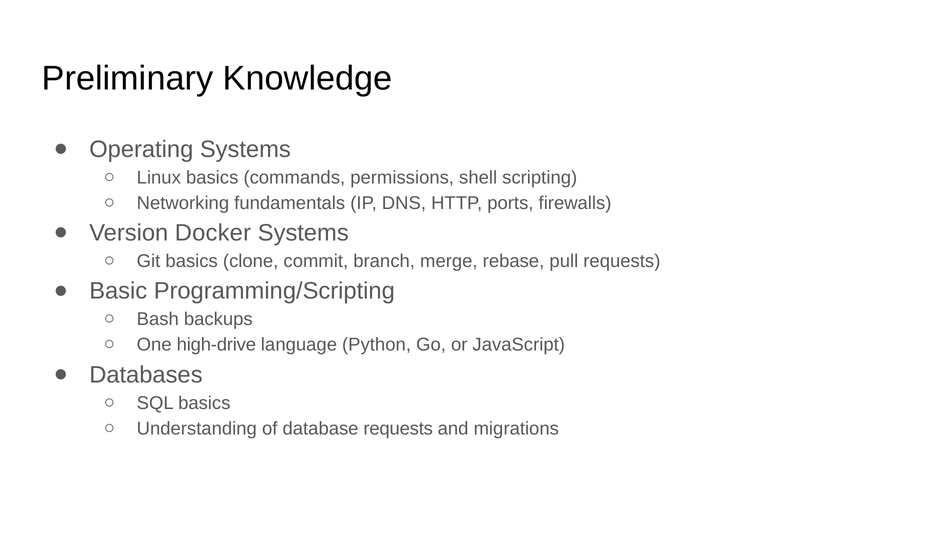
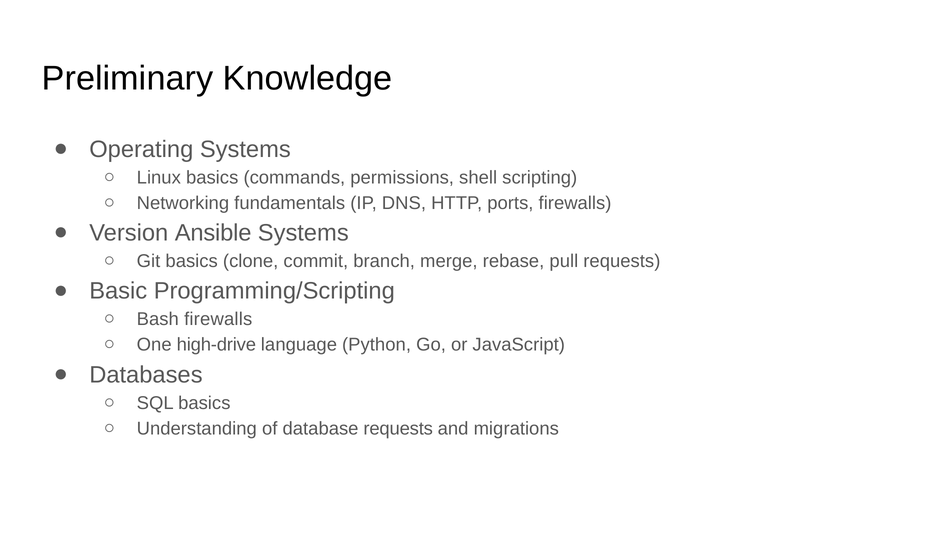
Docker: Docker -> Ansible (213, 233)
Bash backups: backups -> firewalls (218, 319)
